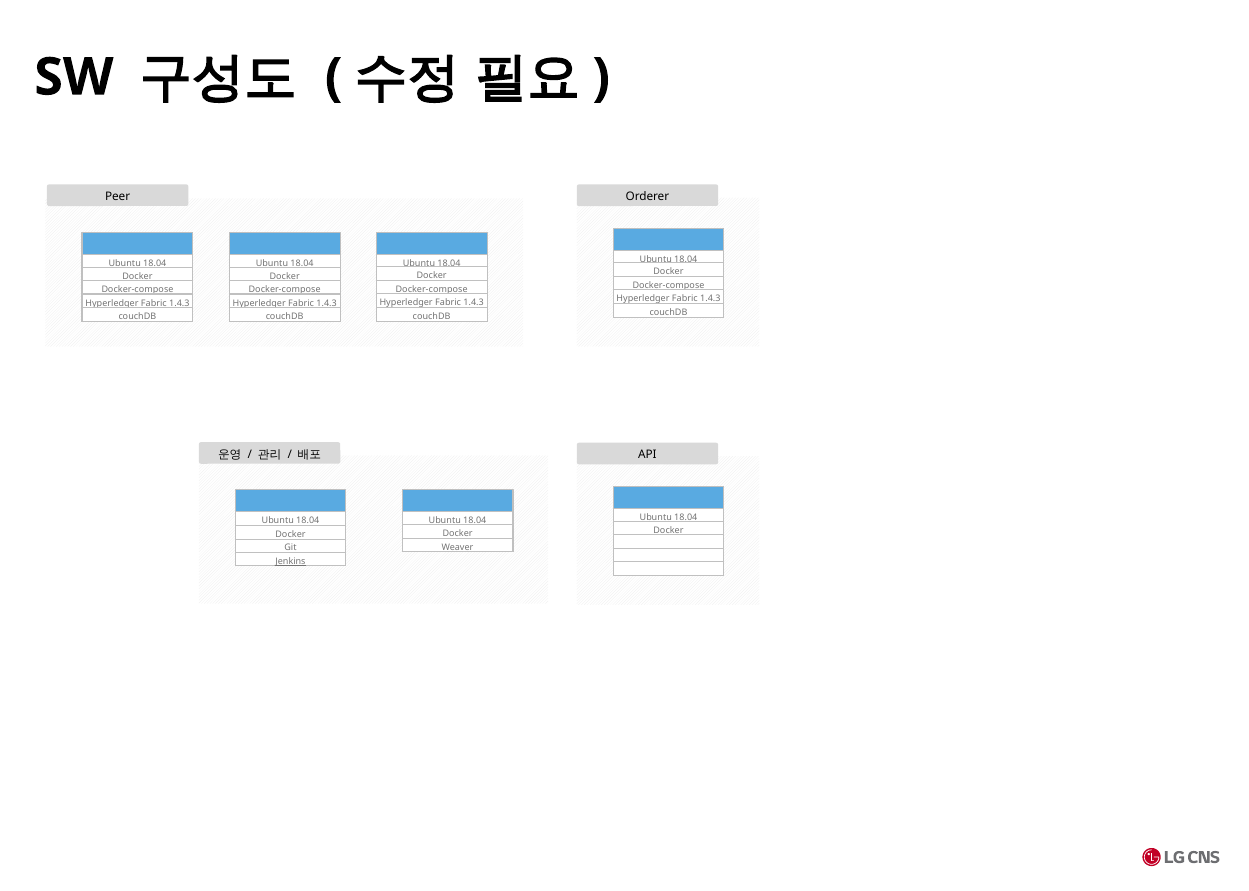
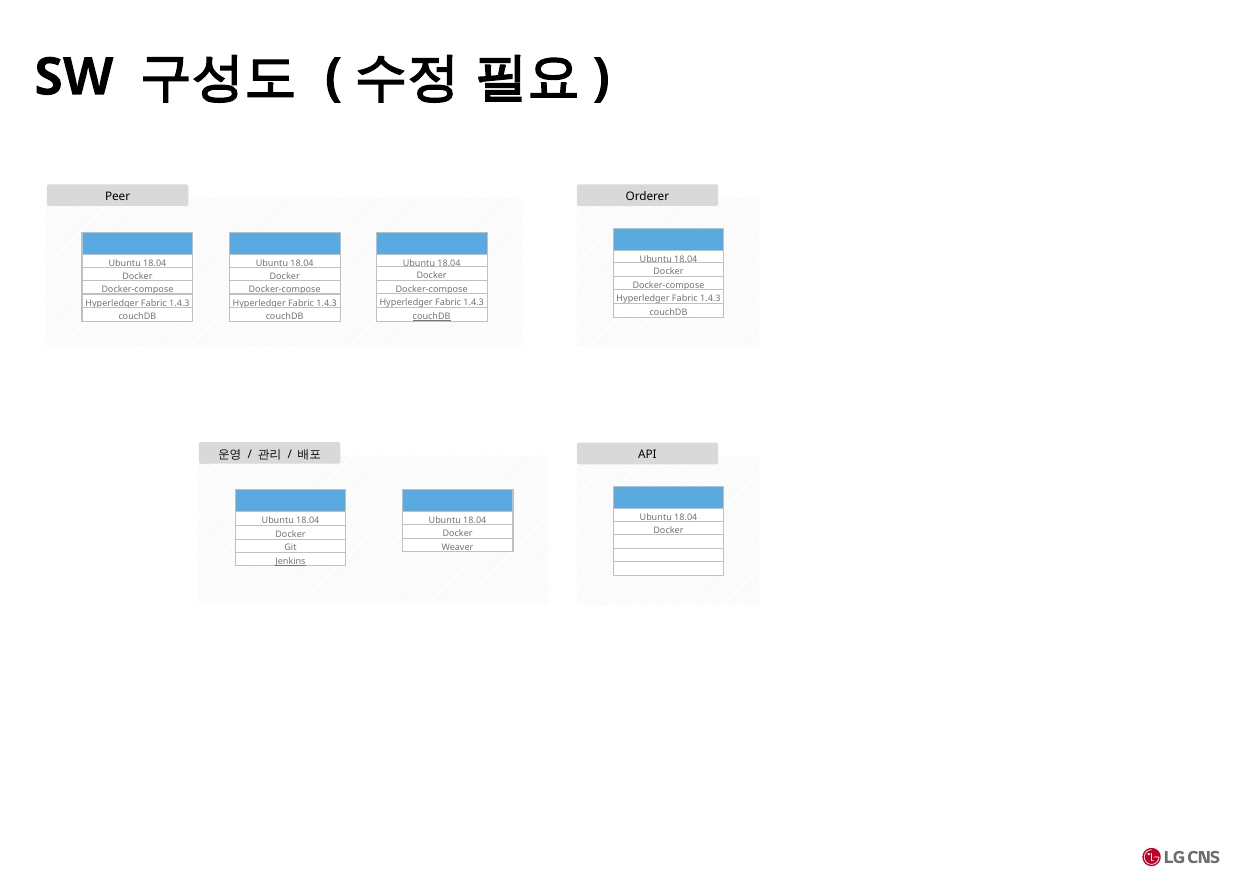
couchDB underline: none -> present (432, 316)
